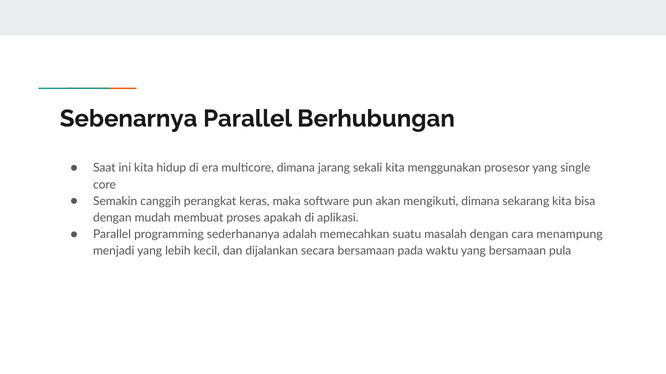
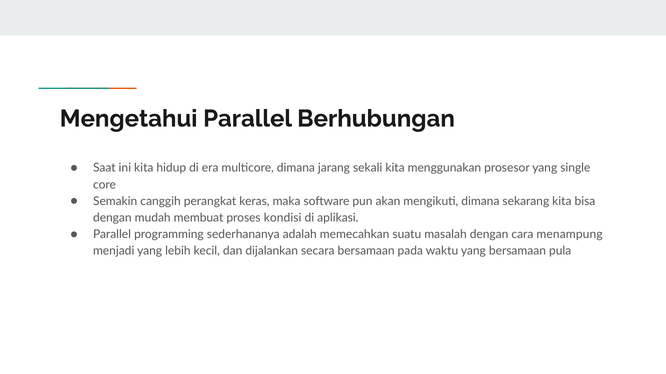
Sebenarnya: Sebenarnya -> Mengetahui (129, 119)
apakah: apakah -> kondisi (283, 218)
